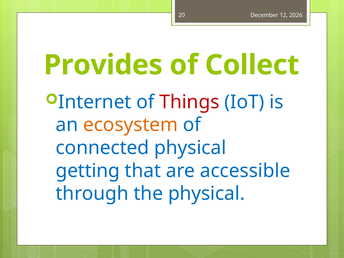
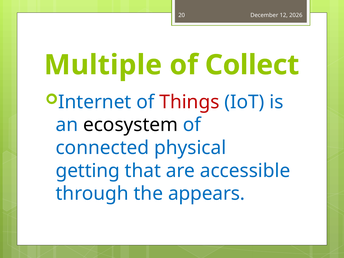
Provides: Provides -> Multiple (103, 65)
ecosystem colour: orange -> black (131, 125)
the physical: physical -> appears (206, 194)
